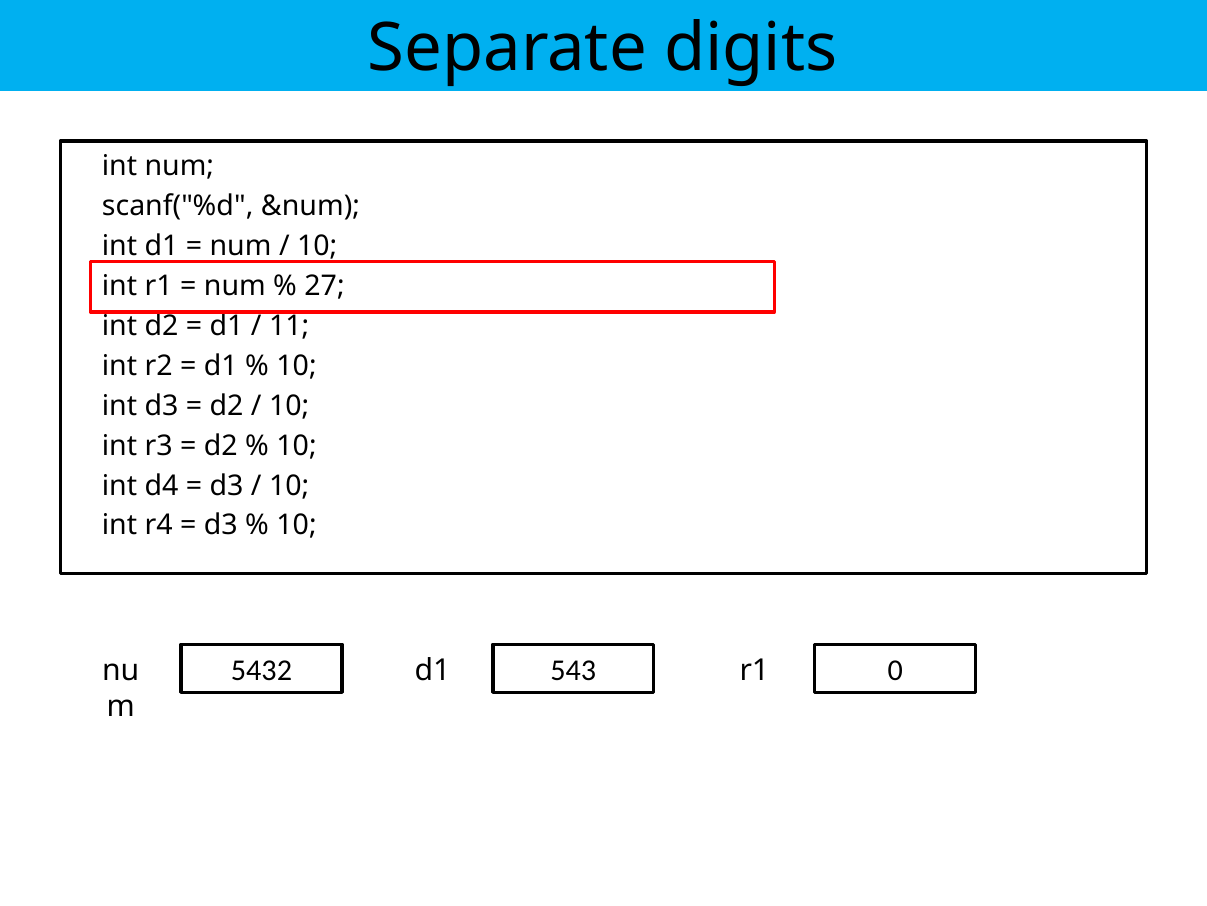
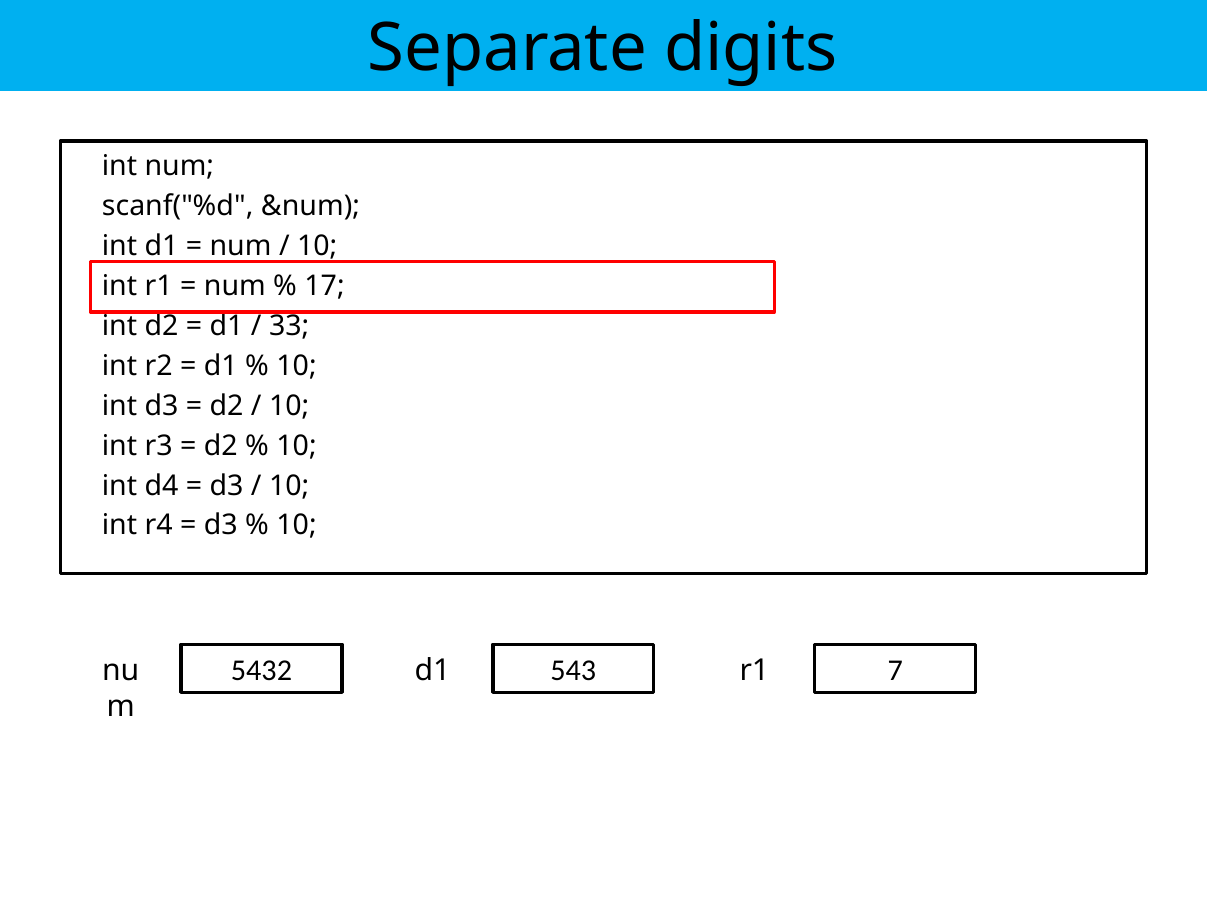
27: 27 -> 17 (325, 286)
11: 11 -> 33 (289, 326)
0: 0 -> 7 (895, 670)
